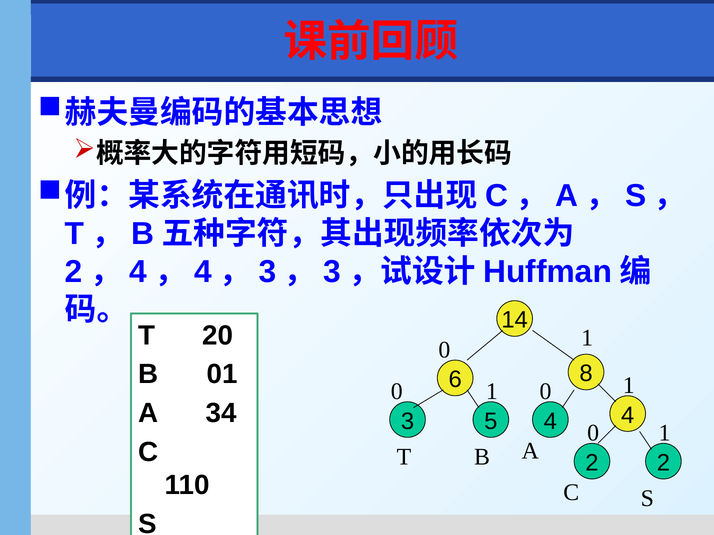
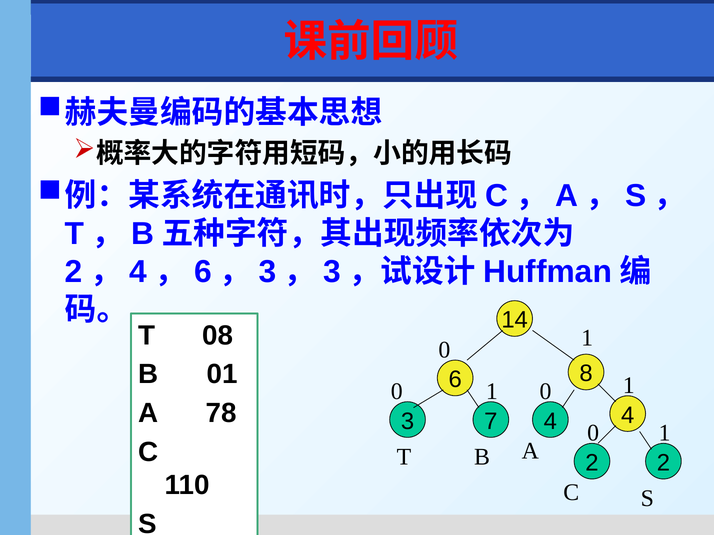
4: 4 -> 6 (203, 272)
20: 20 -> 08 (218, 336)
34: 34 -> 78 (221, 414)
5: 5 -> 7 (491, 422)
